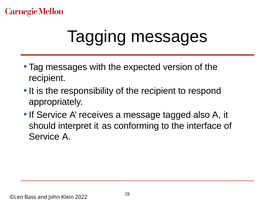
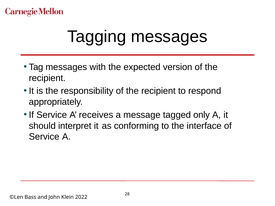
also: also -> only (202, 115)
